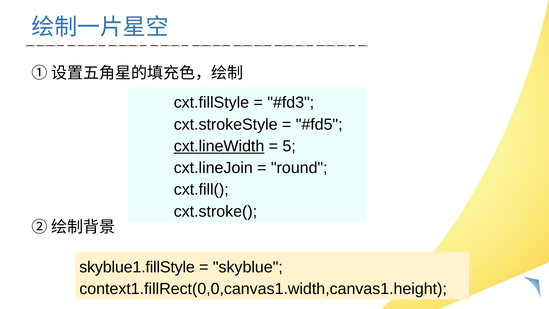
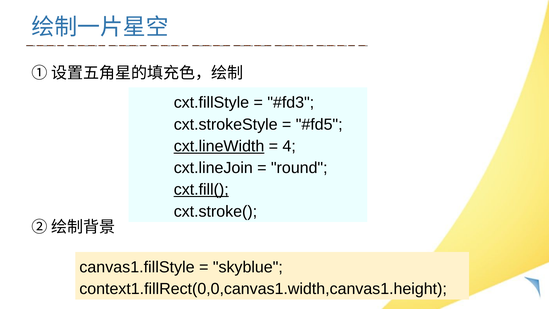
5: 5 -> 4 (289, 146)
cxt.fill( underline: none -> present (201, 190)
skyblue1.fillStyle: skyblue1.fillStyle -> canvas1.fillStyle (137, 267)
